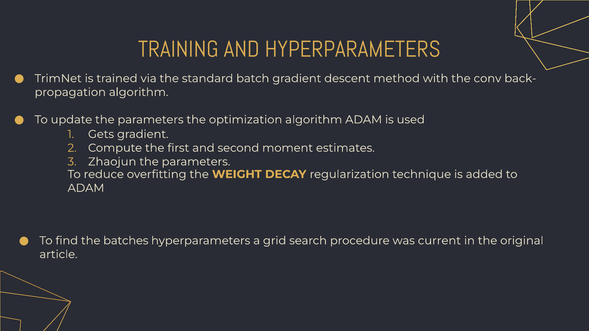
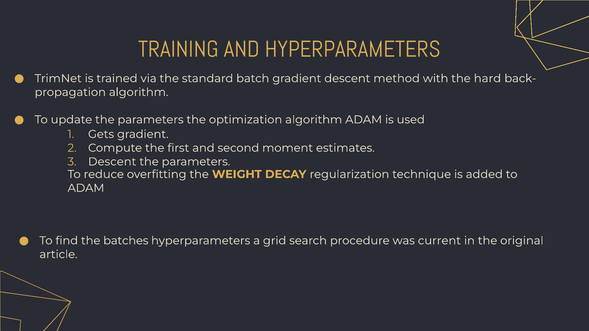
conv: conv -> hard (487, 78)
Zhaojun: Zhaojun -> Descent (112, 162)
